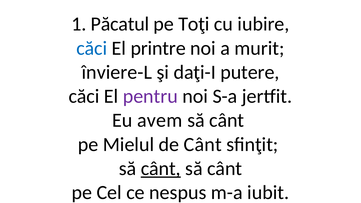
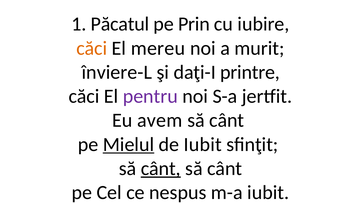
Toţi: Toţi -> Prin (194, 24)
căci colour: blue -> orange (92, 48)
printre: printre -> mereu (158, 48)
putere: putere -> printre (250, 72)
Mielul underline: none -> present (128, 144)
de Cânt: Cânt -> Iubit (203, 144)
